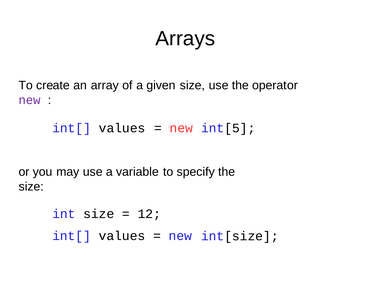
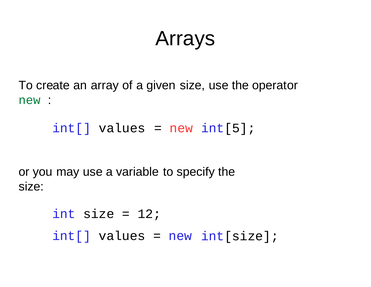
new colour: purple -> green (30, 100)
